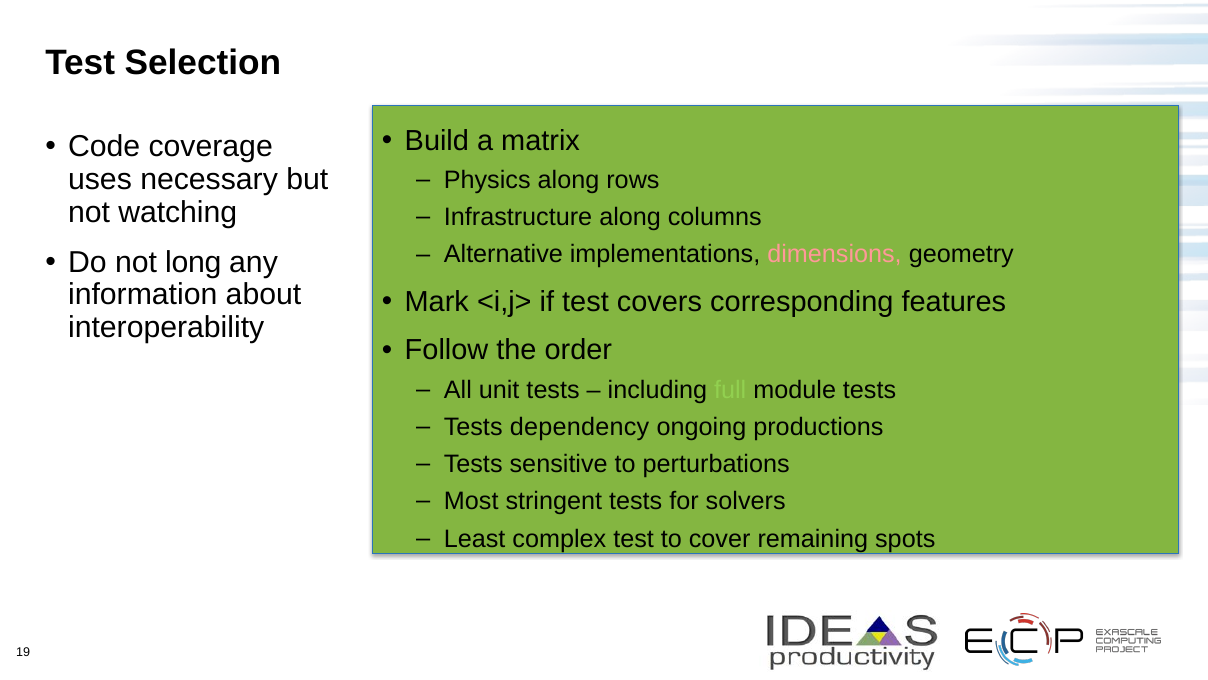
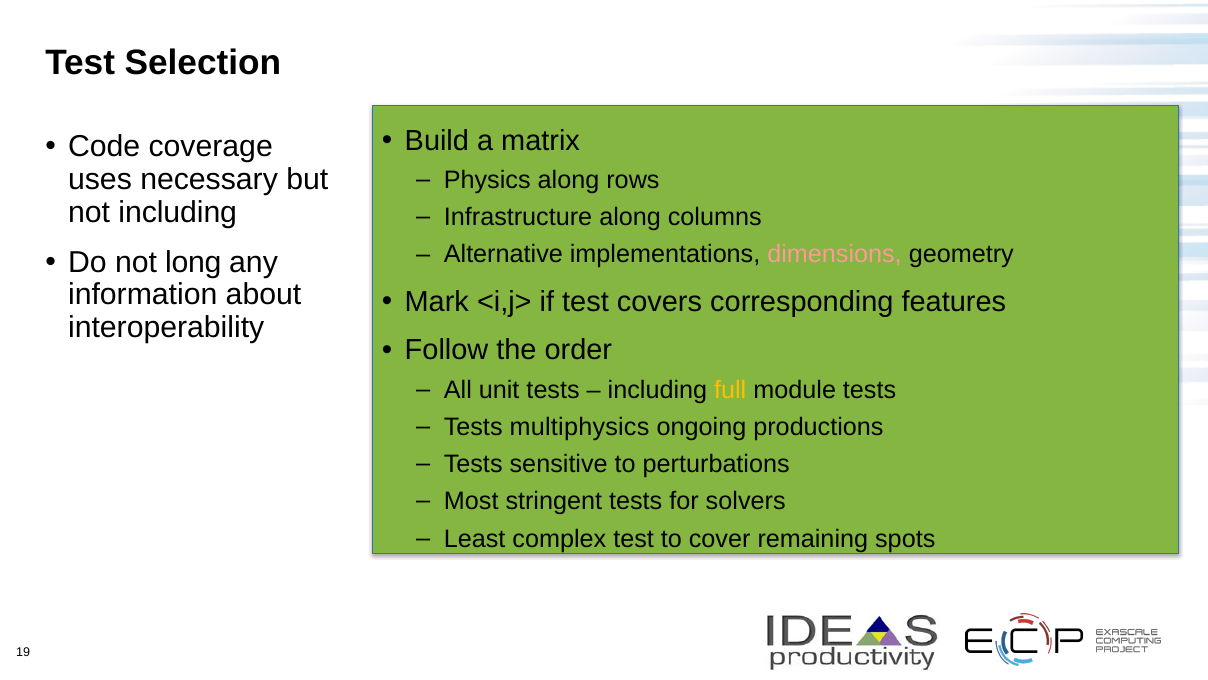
not watching: watching -> including (178, 212)
full colour: light green -> yellow (730, 390)
dependency: dependency -> multiphysics (580, 427)
